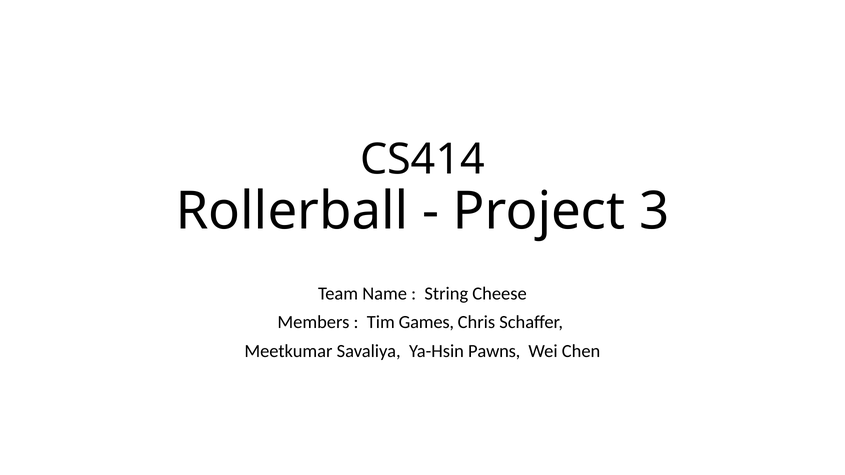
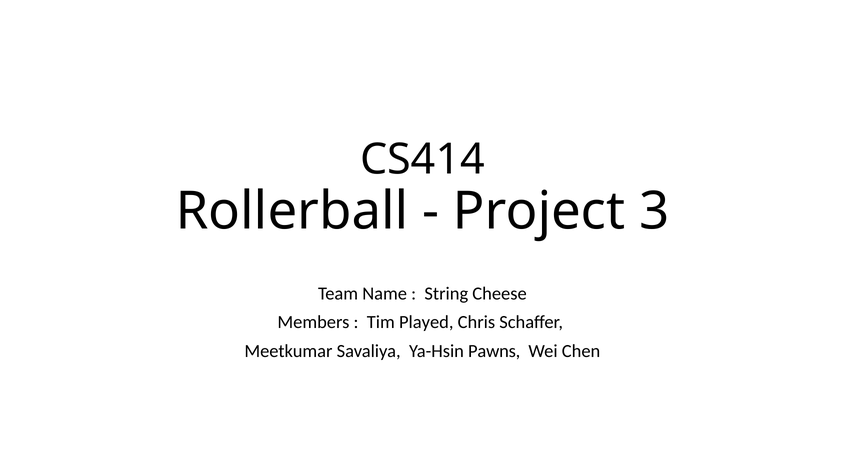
Games: Games -> Played (426, 322)
